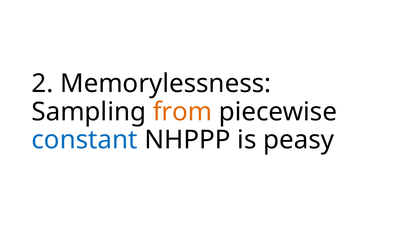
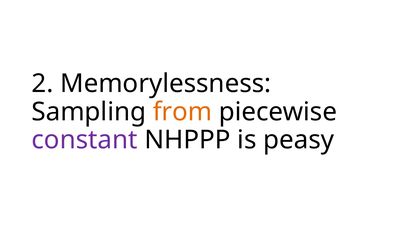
constant colour: blue -> purple (85, 140)
